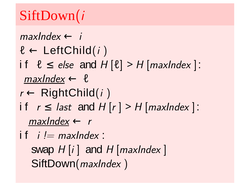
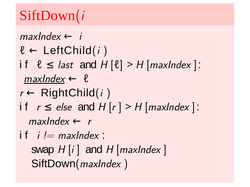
else: else -> last (65, 65)
last: last -> else (64, 107)
maxIndex underline: present -> none (49, 121)
